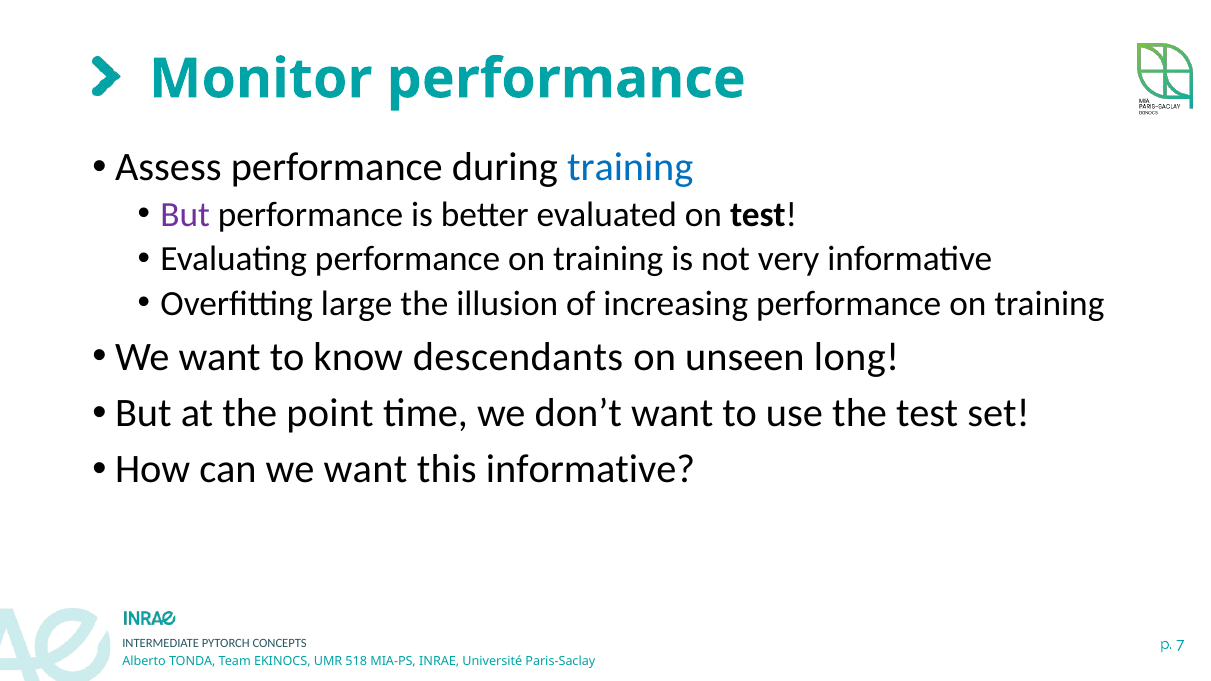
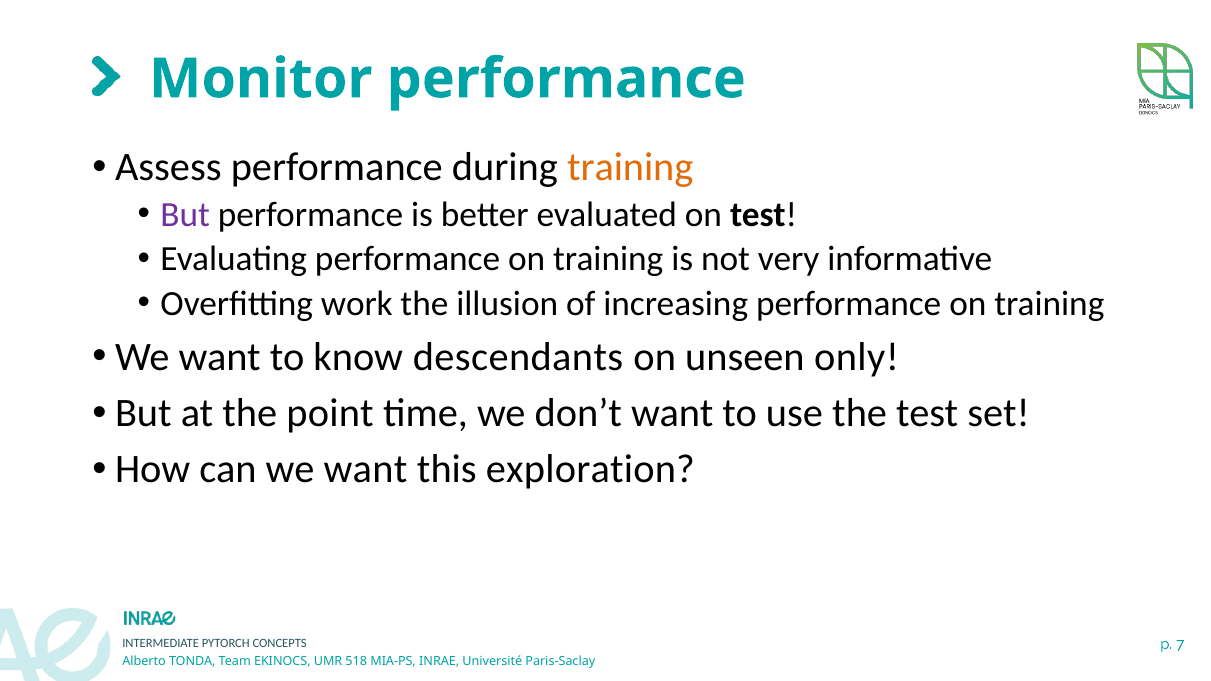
training colour: blue -> orange (630, 168)
large: large -> work (357, 304)
long: long -> only (857, 357)
this informative: informative -> exploration (590, 470)
